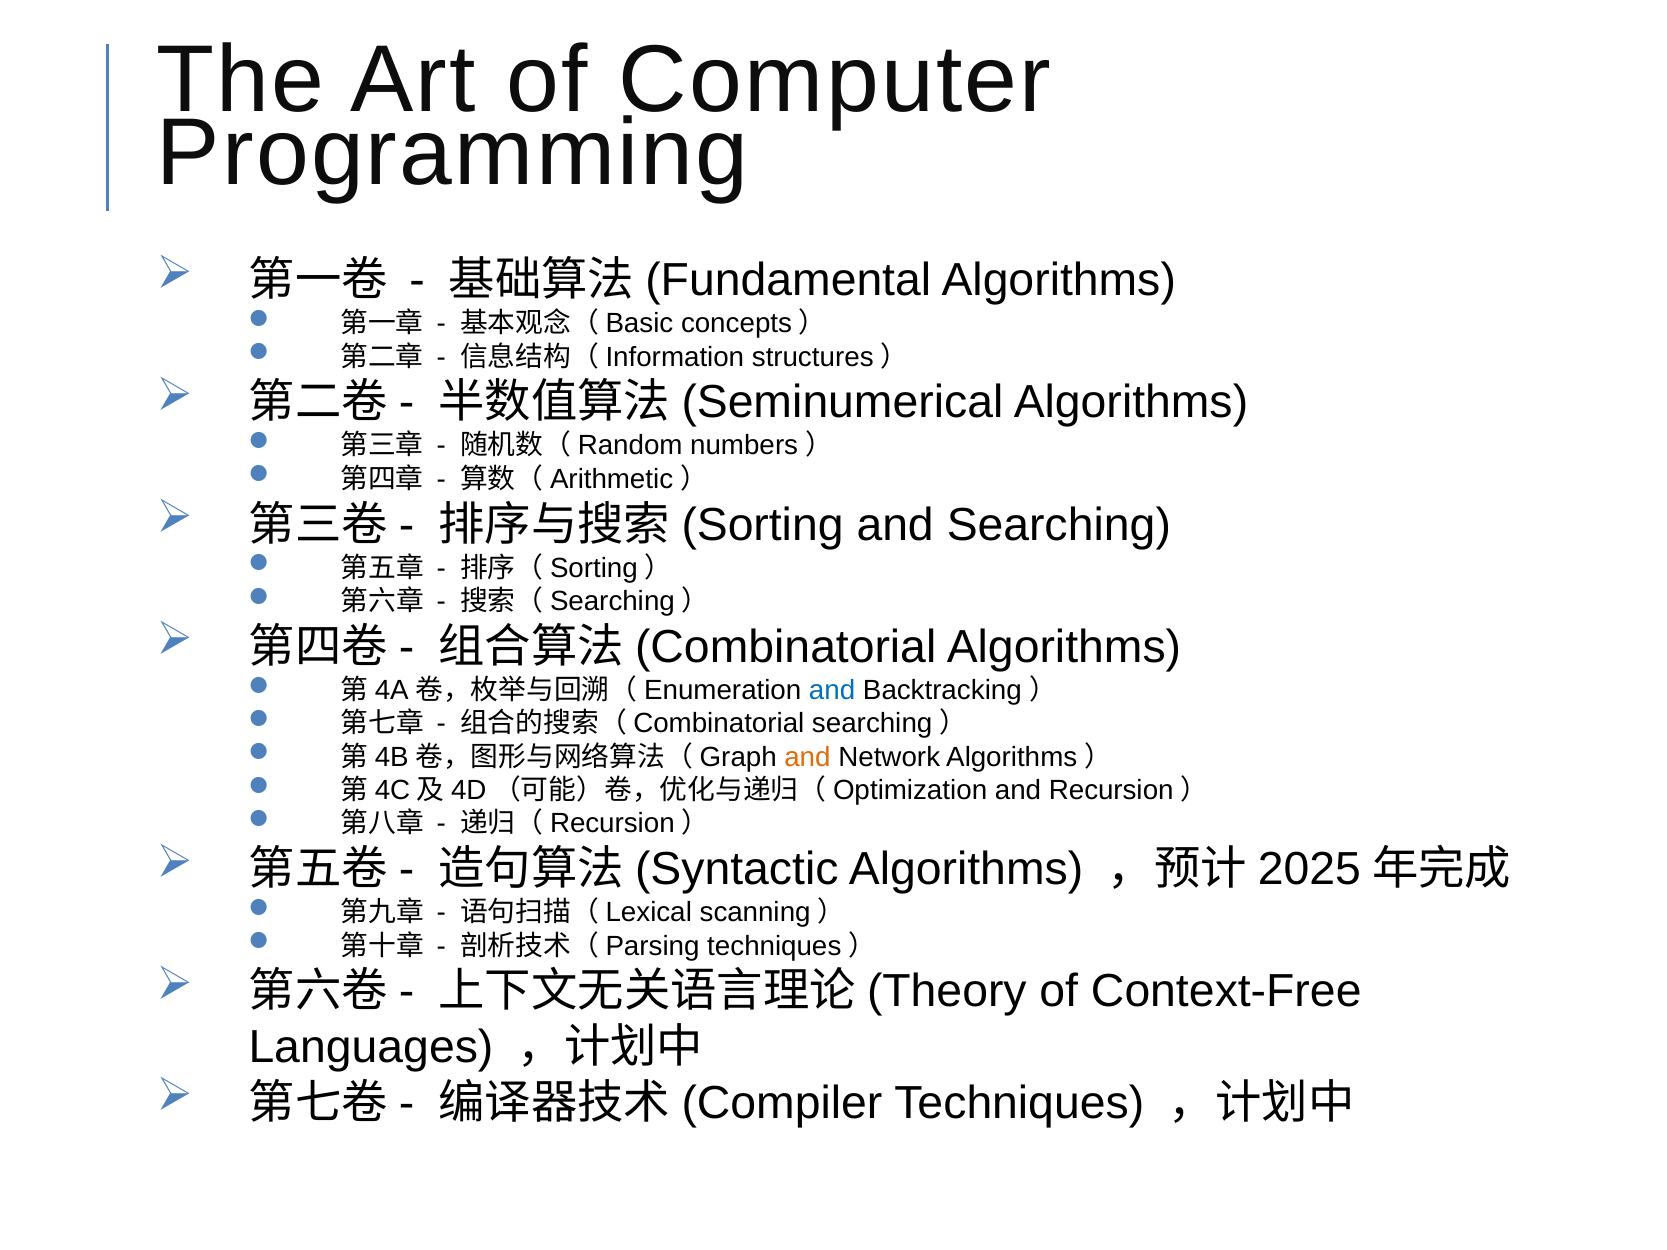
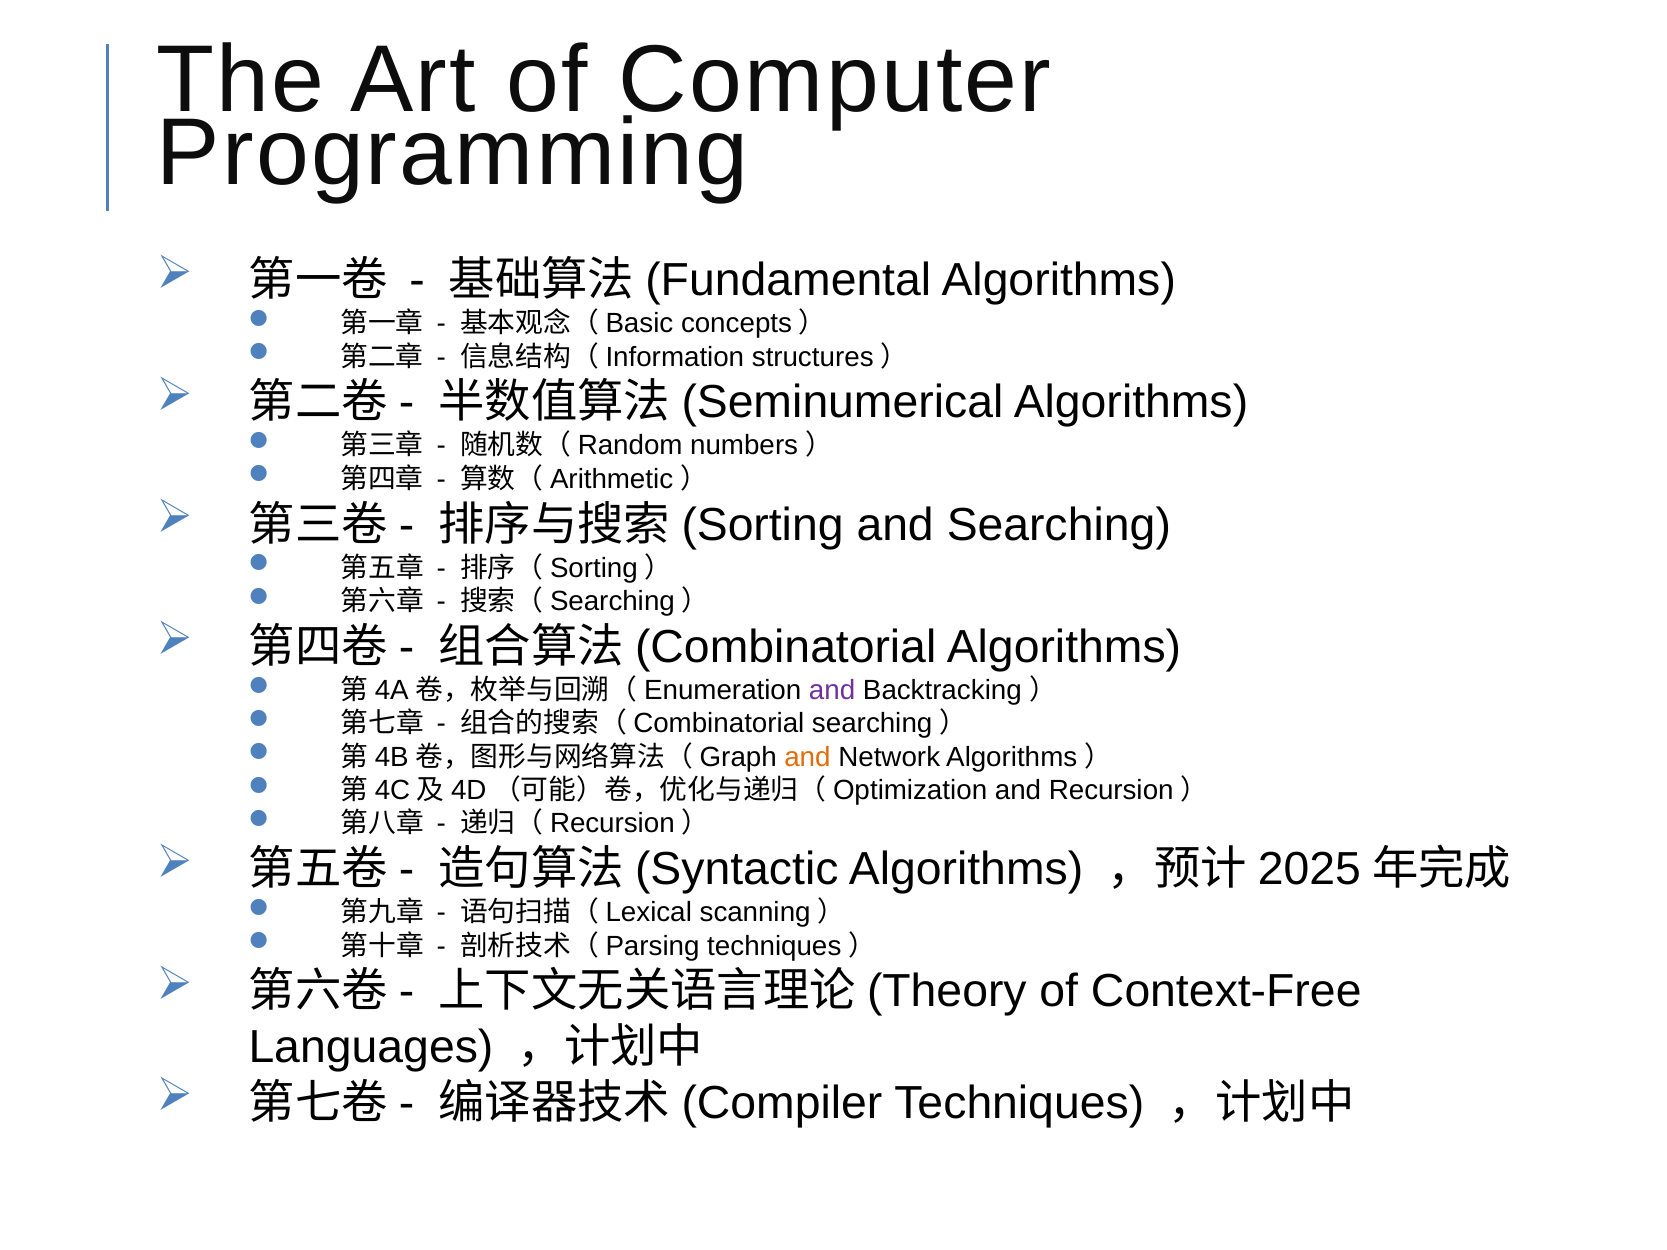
and colour: blue -> purple (832, 690)
